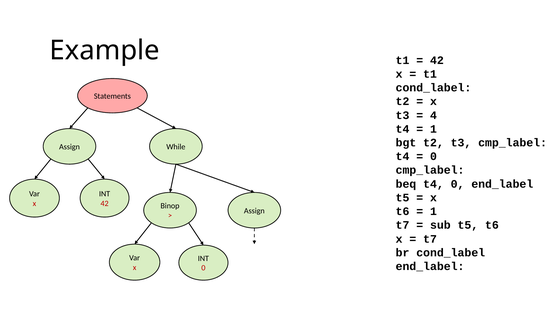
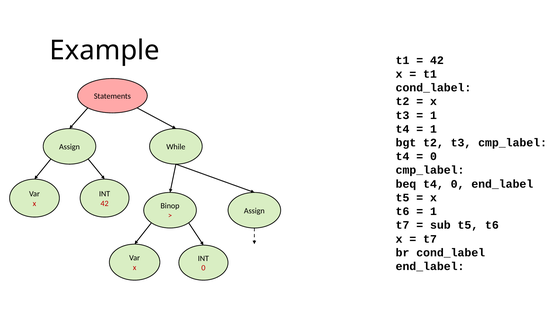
4: 4 -> 1 (434, 115)
